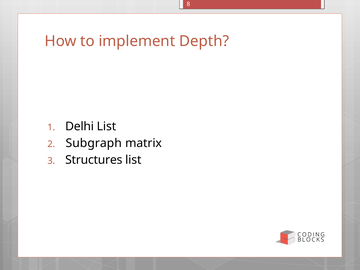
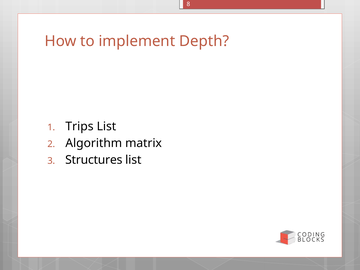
Delhi: Delhi -> Trips (79, 126)
Subgraph: Subgraph -> Algorithm (94, 143)
